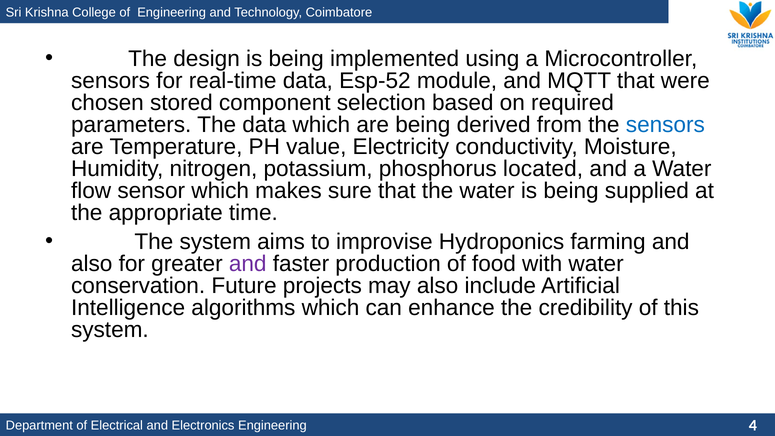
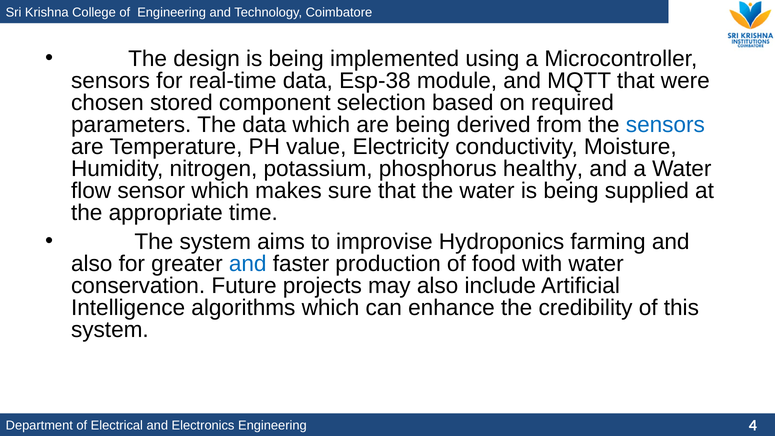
Esp-52: Esp-52 -> Esp-38 (375, 81)
located: located -> healthy (543, 169)
and colour: purple -> blue (248, 264)
